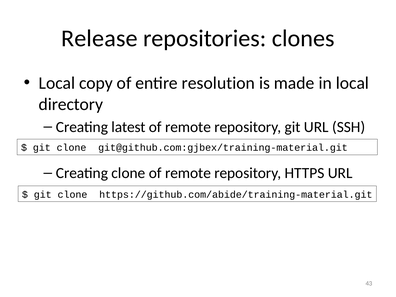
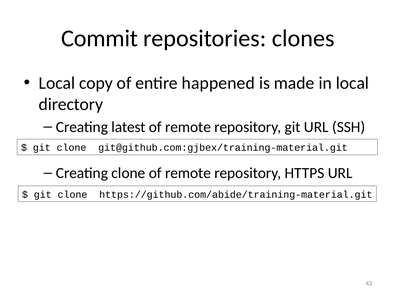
Release: Release -> Commit (100, 38)
resolution: resolution -> happened (218, 83)
